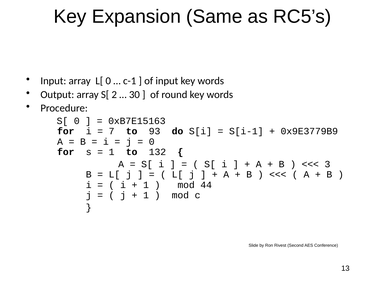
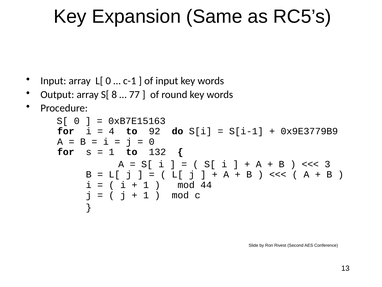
2: 2 -> 8 (114, 94)
30: 30 -> 77 (134, 94)
7: 7 -> 4 (112, 131)
93: 93 -> 92 (155, 131)
